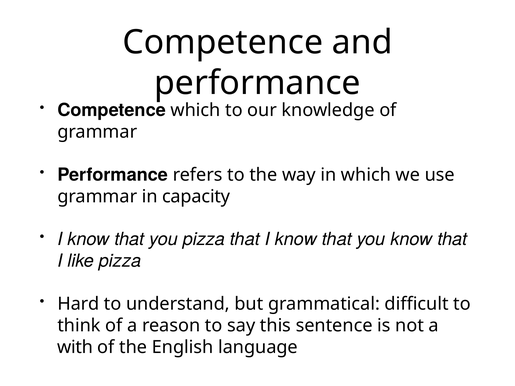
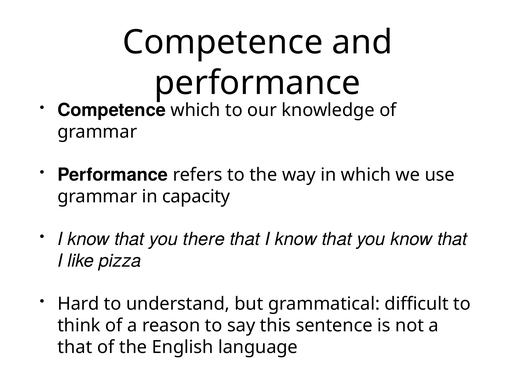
you pizza: pizza -> there (204, 239)
with: with -> that (75, 347)
